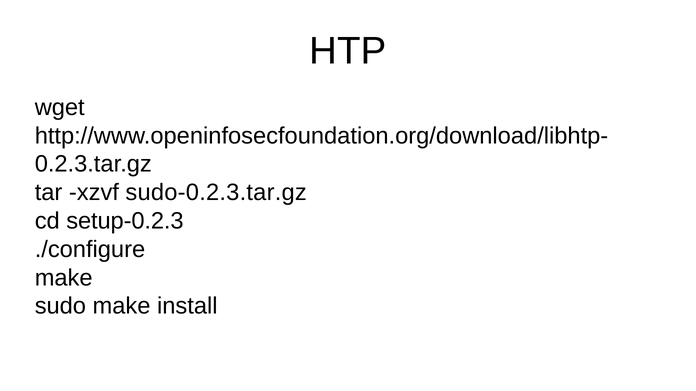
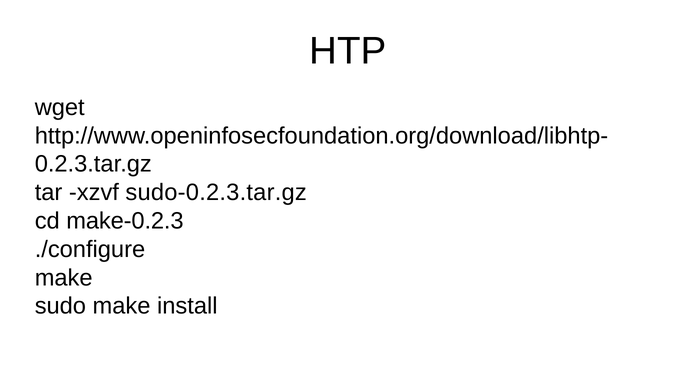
setup-0.2.3: setup-0.2.3 -> make-0.2.3 (125, 221)
